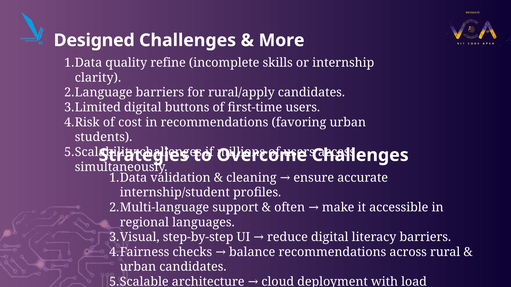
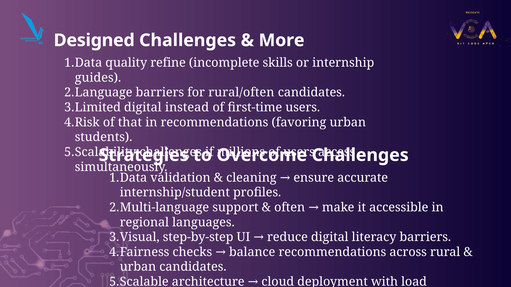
clarity: clarity -> guides (98, 78)
rural/apply: rural/apply -> rural/often (241, 93)
buttons: buttons -> instead (187, 108)
cost: cost -> that (130, 123)
